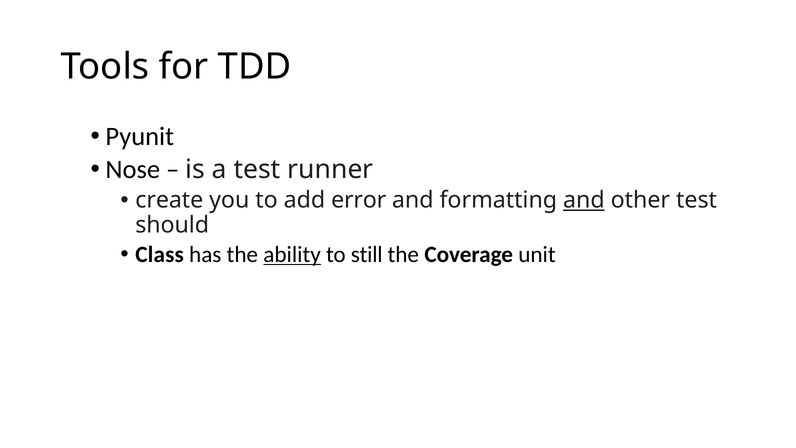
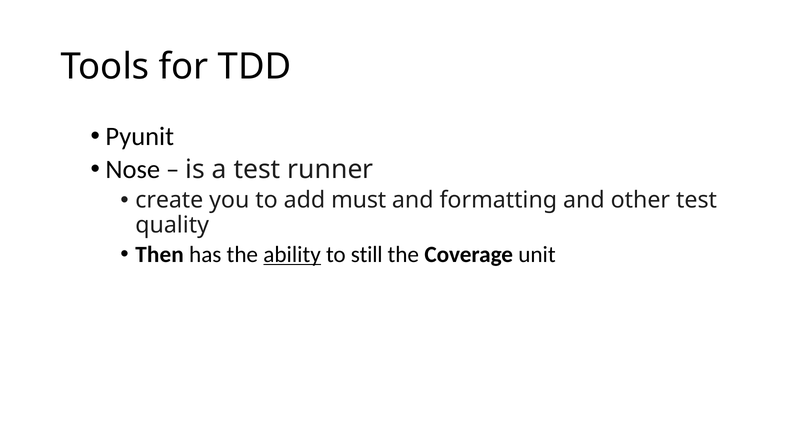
error: error -> must (359, 200)
and underline: present -> none (584, 200)
should: should -> quality (172, 225)
Class: Class -> Then (160, 254)
